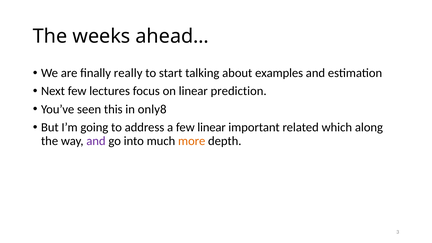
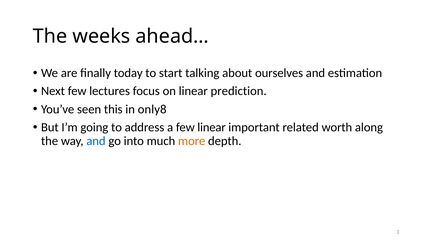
really: really -> today (128, 73)
examples: examples -> ourselves (279, 73)
which: which -> worth (337, 127)
and colour: purple -> blue (96, 141)
